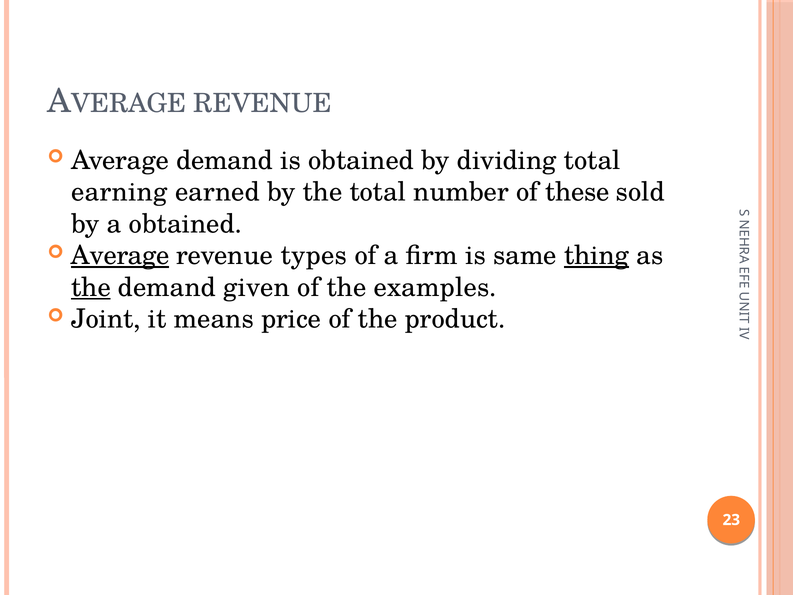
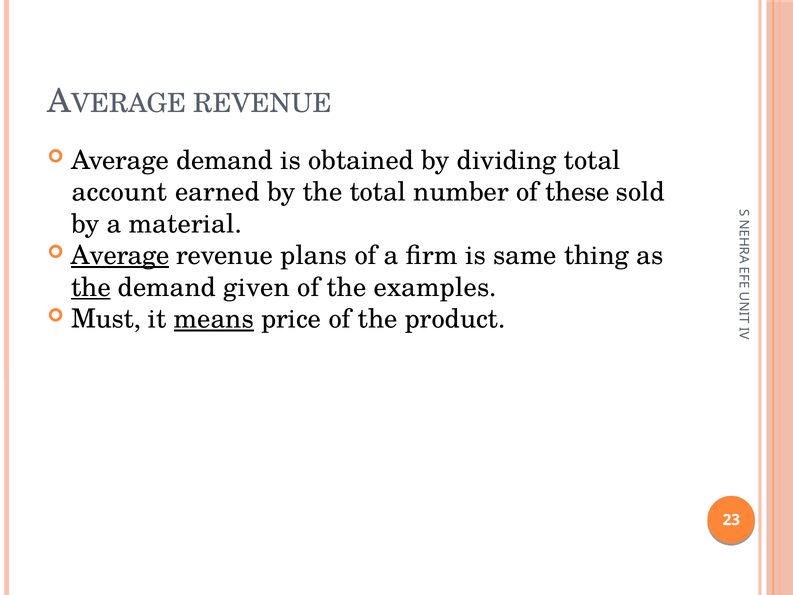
earning: earning -> account (119, 192)
a obtained: obtained -> material (185, 224)
types: types -> plans (314, 256)
thing underline: present -> none (597, 256)
Joint: Joint -> Must (106, 319)
means underline: none -> present (214, 319)
